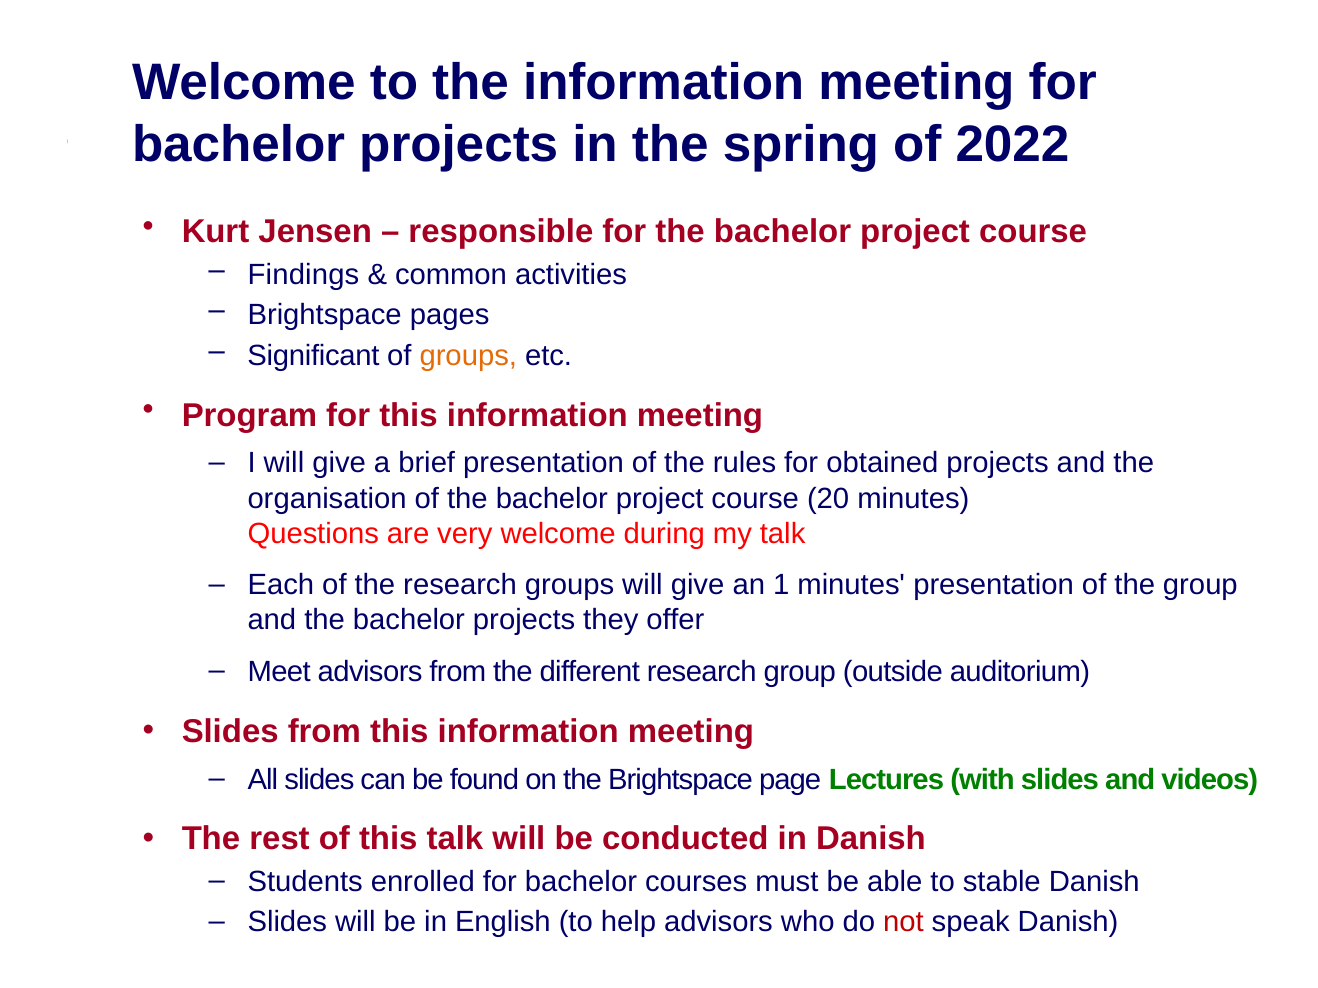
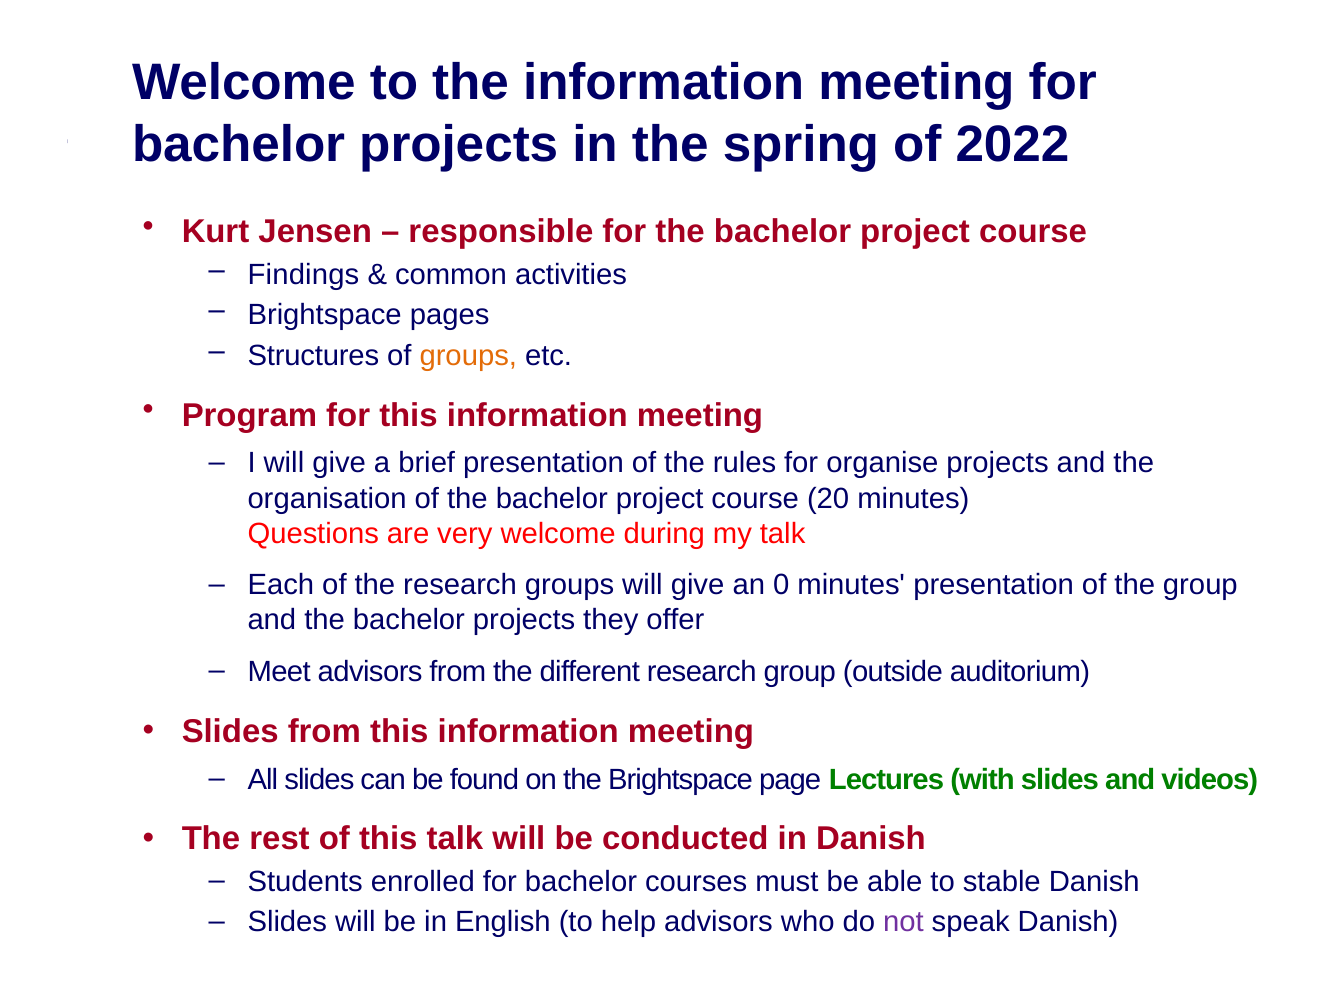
Significant: Significant -> Structures (313, 356)
obtained: obtained -> organise (882, 464)
1: 1 -> 0 (781, 585)
not colour: red -> purple (903, 923)
